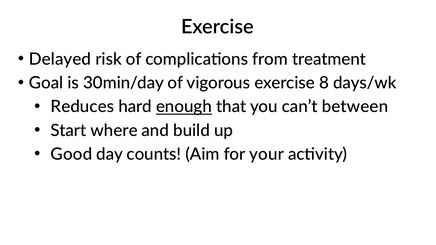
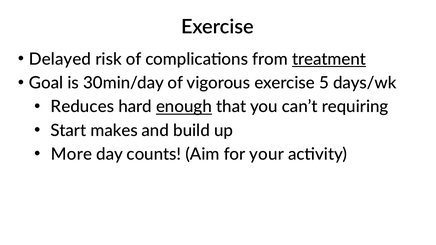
treatment underline: none -> present (329, 59)
8: 8 -> 5 (324, 83)
between: between -> requiring (355, 107)
where: where -> makes (114, 131)
Good: Good -> More (71, 154)
